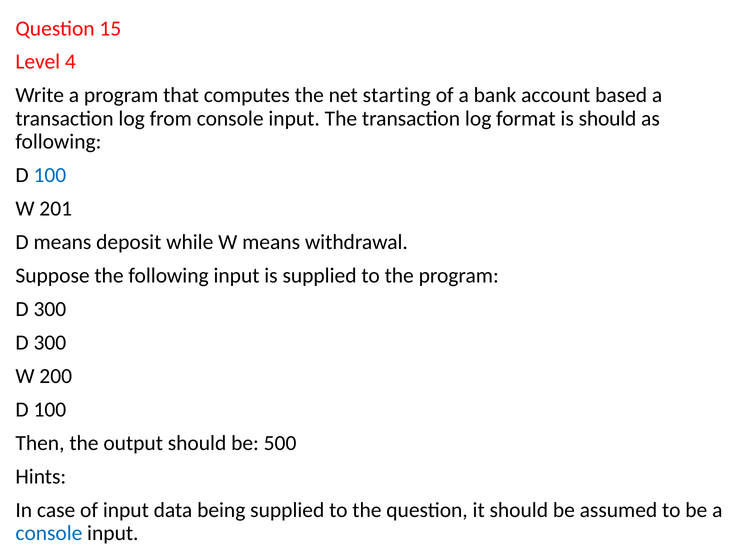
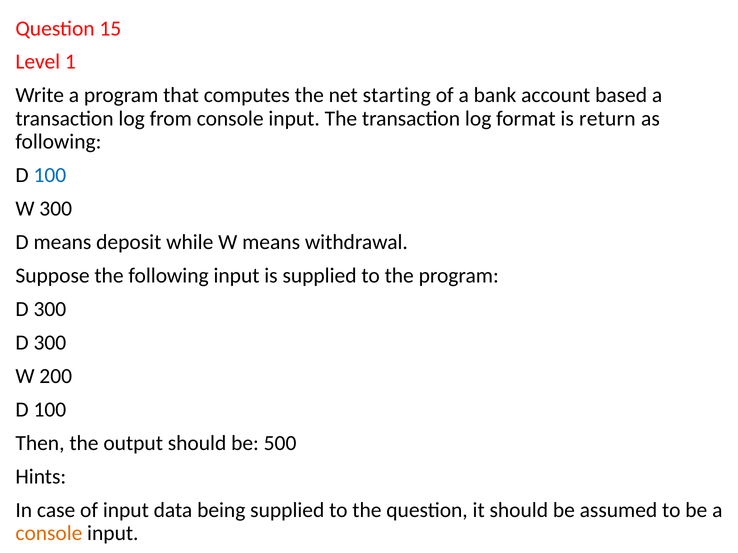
4: 4 -> 1 (70, 62)
is should: should -> return (607, 119)
W 201: 201 -> 300 (56, 209)
console colour: blue -> orange (49, 534)
